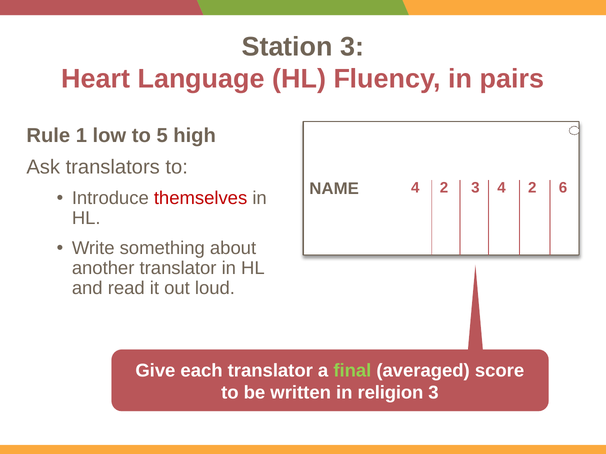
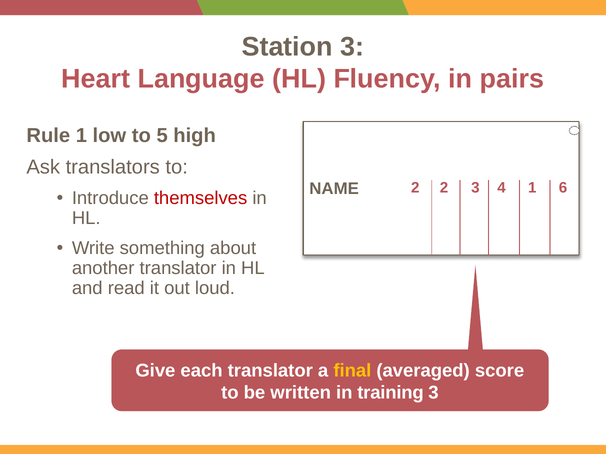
NAME 4: 4 -> 2 (415, 188)
3 4 2: 2 -> 1 (532, 188)
final colour: light green -> yellow (352, 371)
religion: religion -> training (391, 393)
